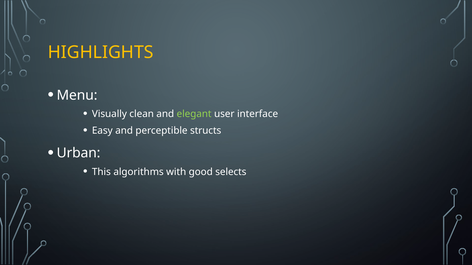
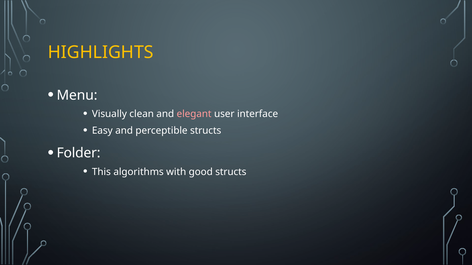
elegant colour: light green -> pink (194, 114)
Urban: Urban -> Folder (79, 153)
good selects: selects -> structs (231, 172)
